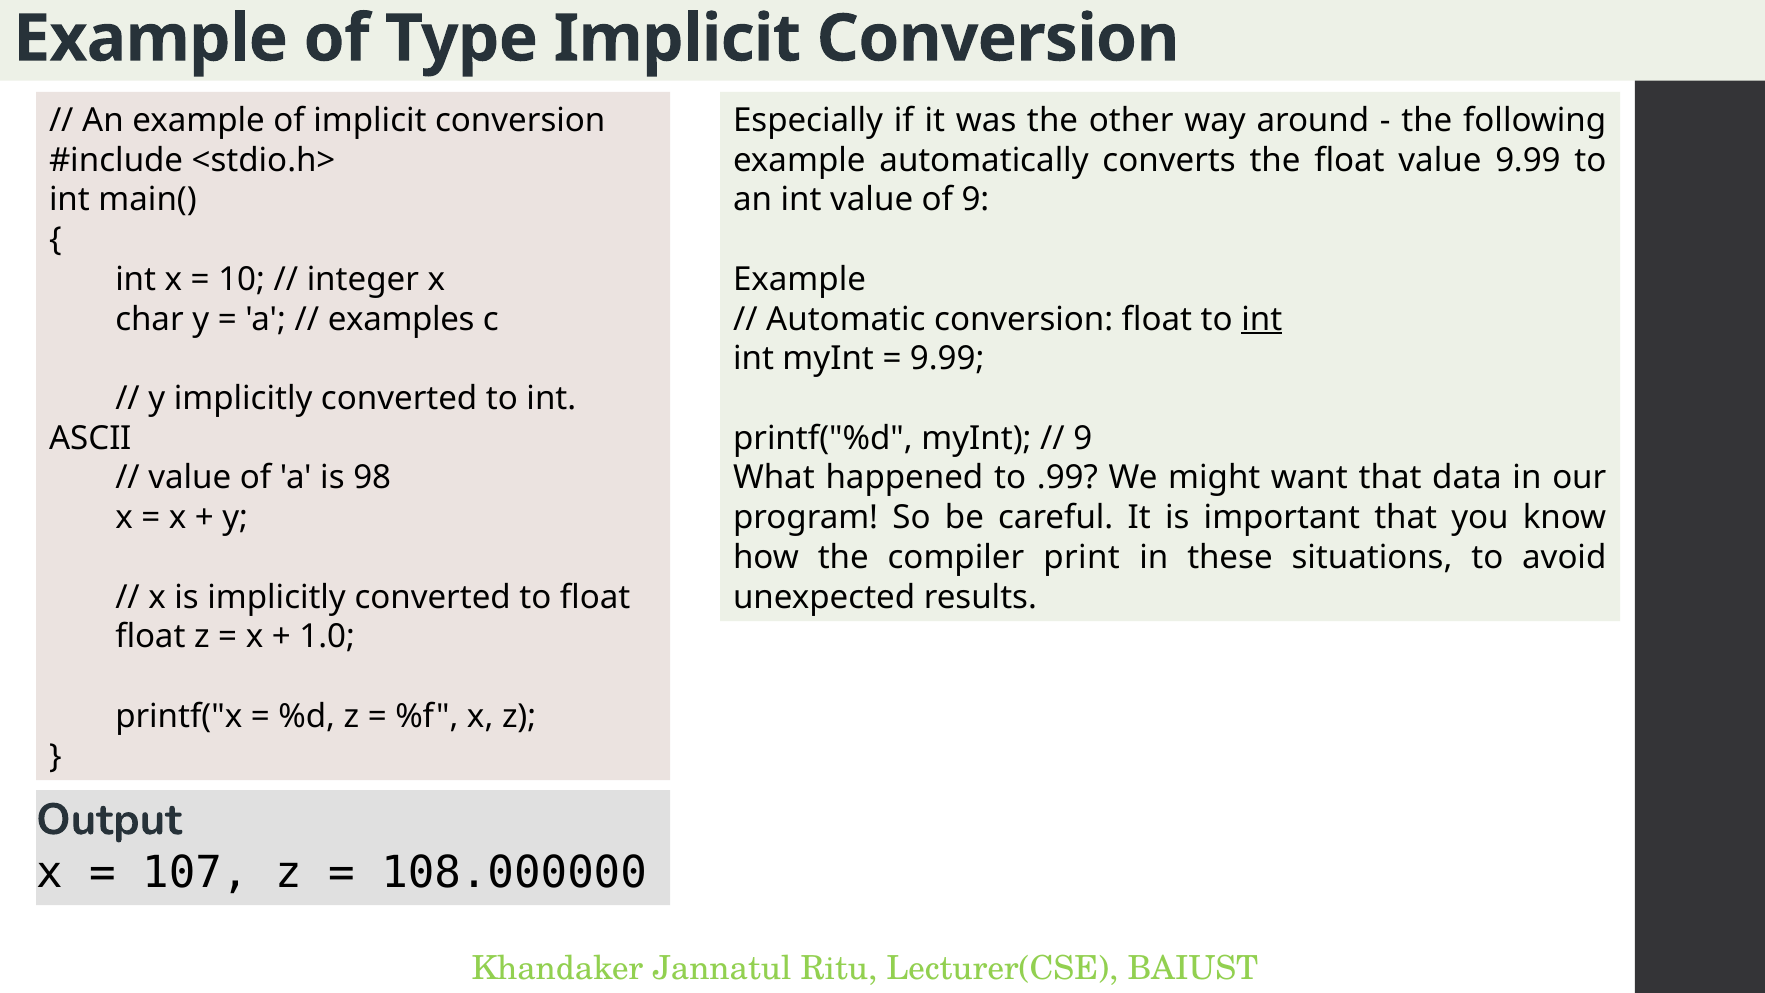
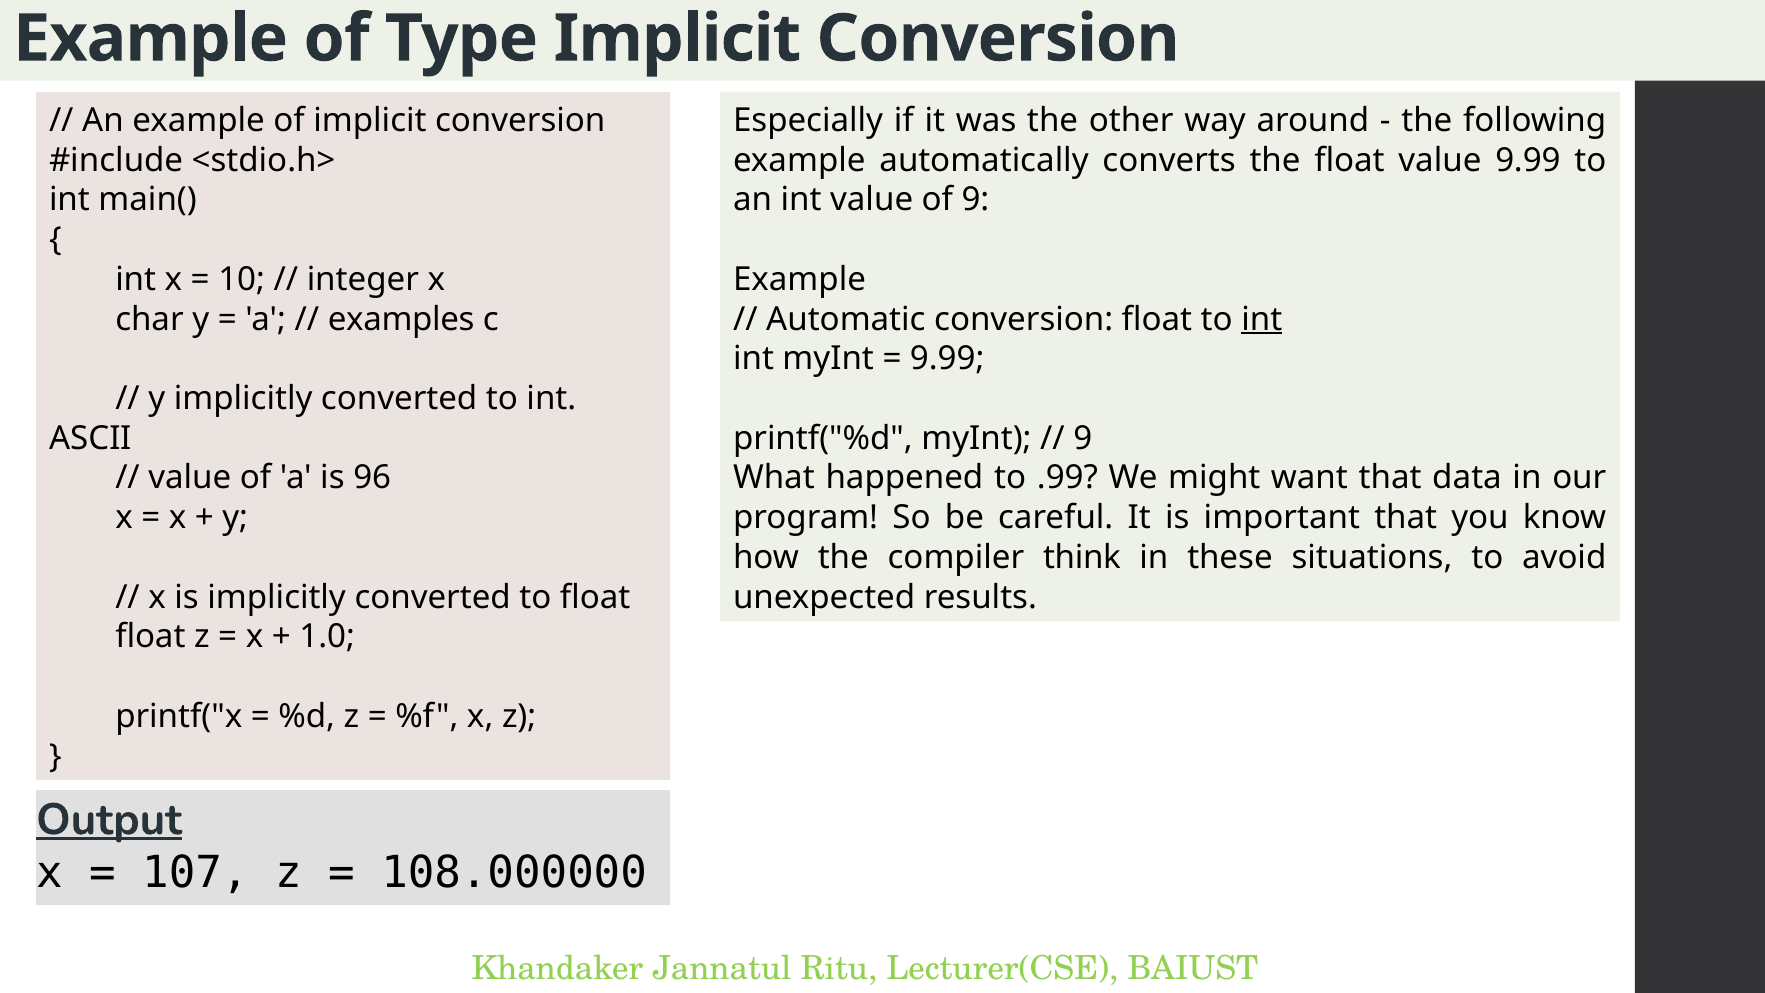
98: 98 -> 96 (372, 478)
print: print -> think (1082, 557)
Output underline: none -> present (109, 819)
